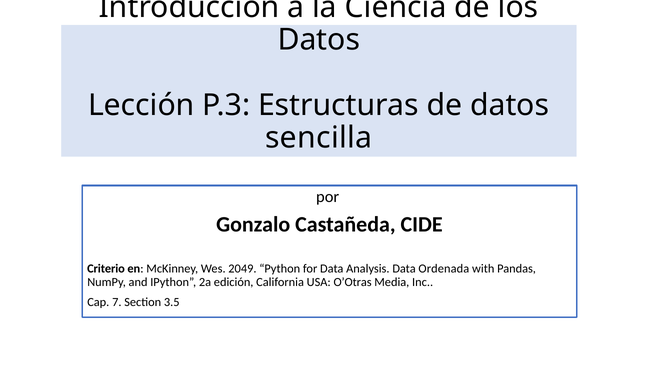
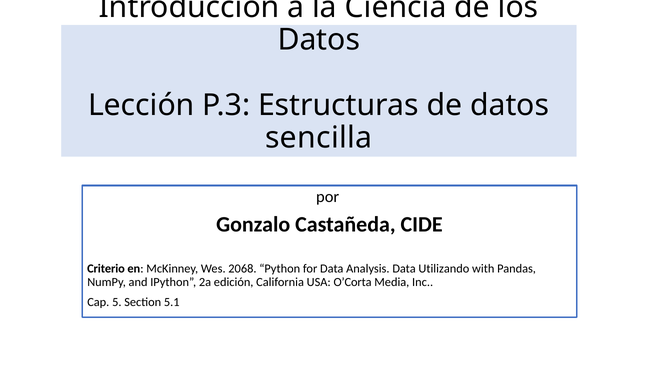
2049: 2049 -> 2068 (242, 268)
Ordenada: Ordenada -> Utilizando (444, 268)
O’Otras: O’Otras -> O’Corta (353, 282)
7: 7 -> 5 (117, 302)
3.5: 3.5 -> 5.1 (172, 302)
